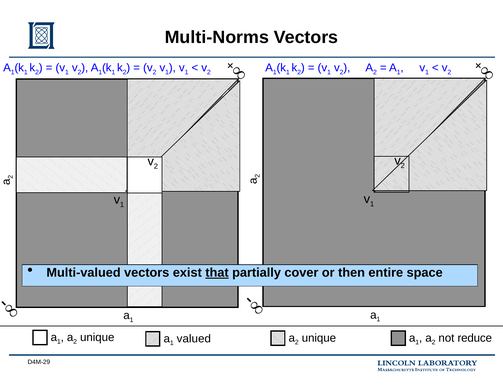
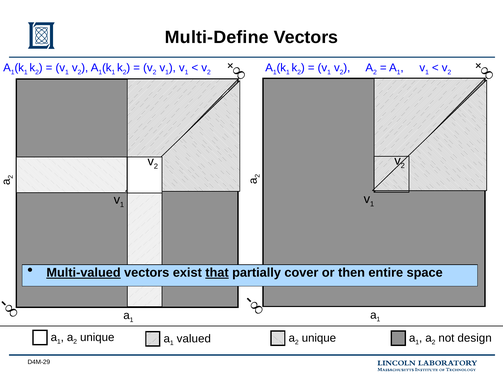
Multi-Norms: Multi-Norms -> Multi-Define (217, 37)
Multi-valued underline: none -> present (84, 273)
reduce: reduce -> design (475, 339)
